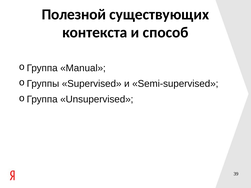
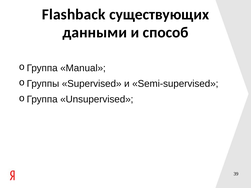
Полезной: Полезной -> Flashback (74, 15)
контекста: контекста -> данными (95, 33)
